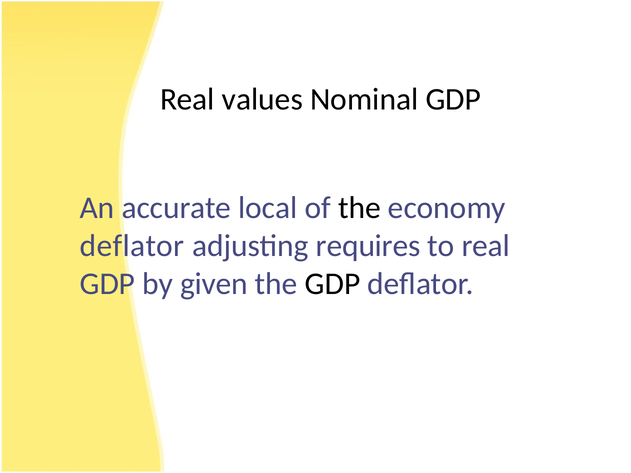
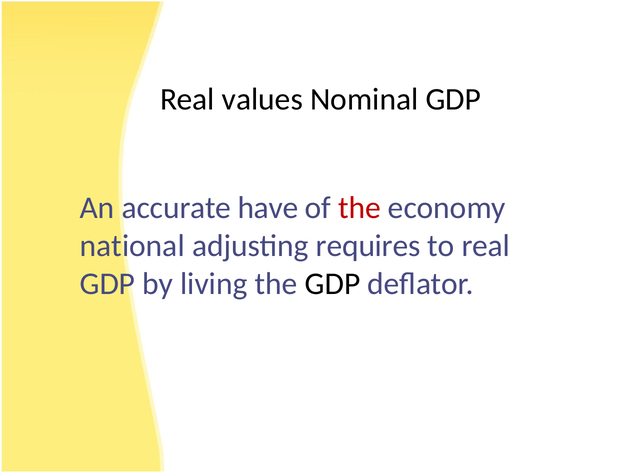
local: local -> have (268, 208)
the colour: black -> red (359, 208)
deflator: deflator -> national (132, 246)
given: given -> living (214, 284)
